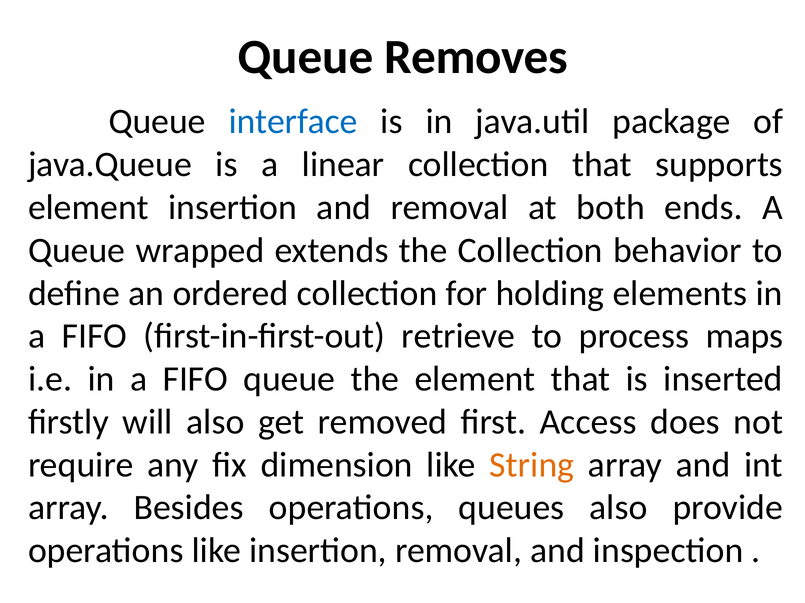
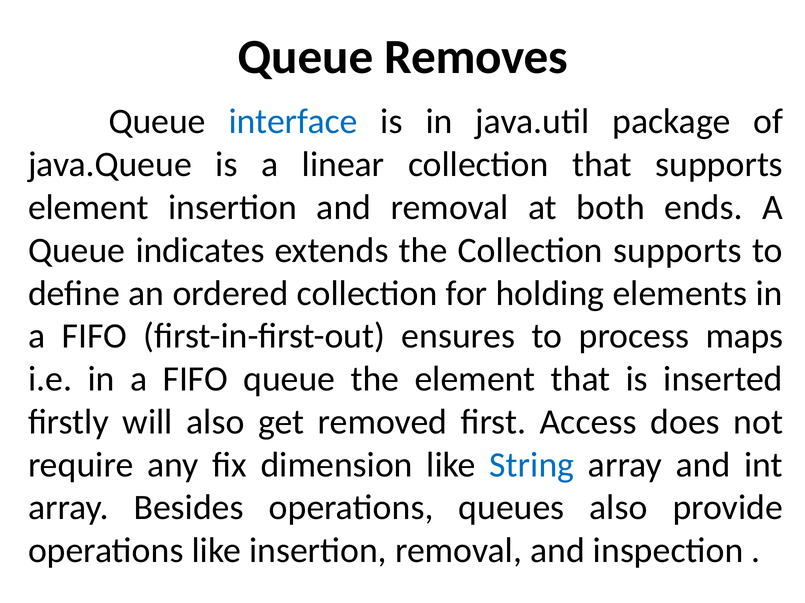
wrapped: wrapped -> indicates (200, 251)
Collection behavior: behavior -> supports (677, 251)
retrieve: retrieve -> ensures (458, 337)
String colour: orange -> blue (532, 465)
